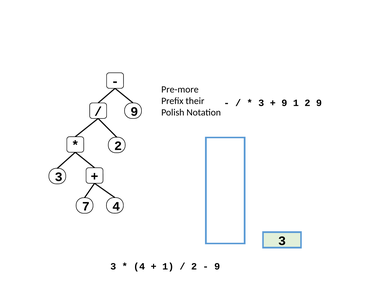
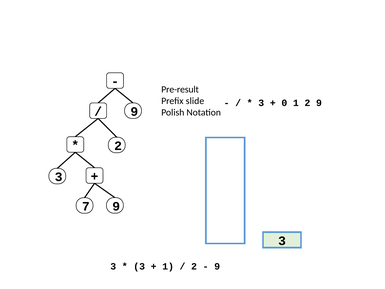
Pre-more: Pre-more -> Pre-result (180, 89)
their: their -> slide (195, 101)
9: 9 -> 0 (284, 103)
7 4: 4 -> 9 (116, 206)
4: 4 -> 3 (139, 266)
